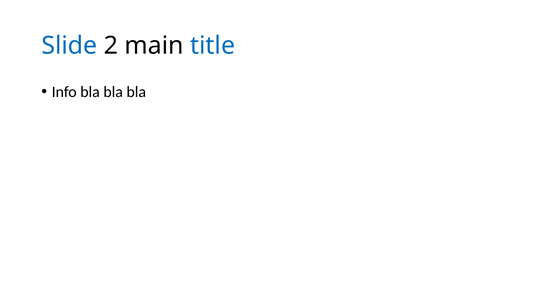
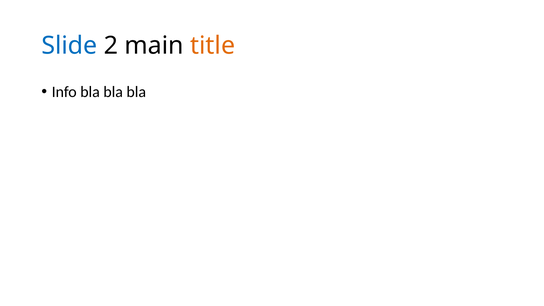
title colour: blue -> orange (213, 46)
